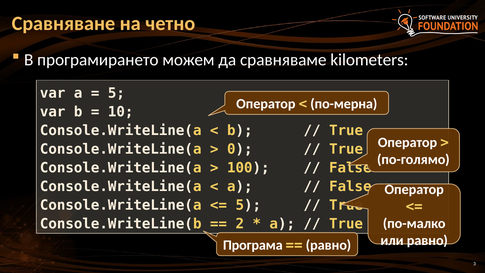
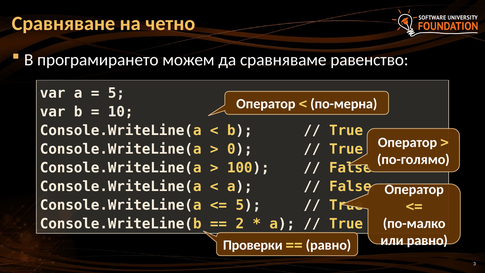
kilometers: kilometers -> равенство (369, 60)
Програма: Програма -> Проверки (253, 245)
